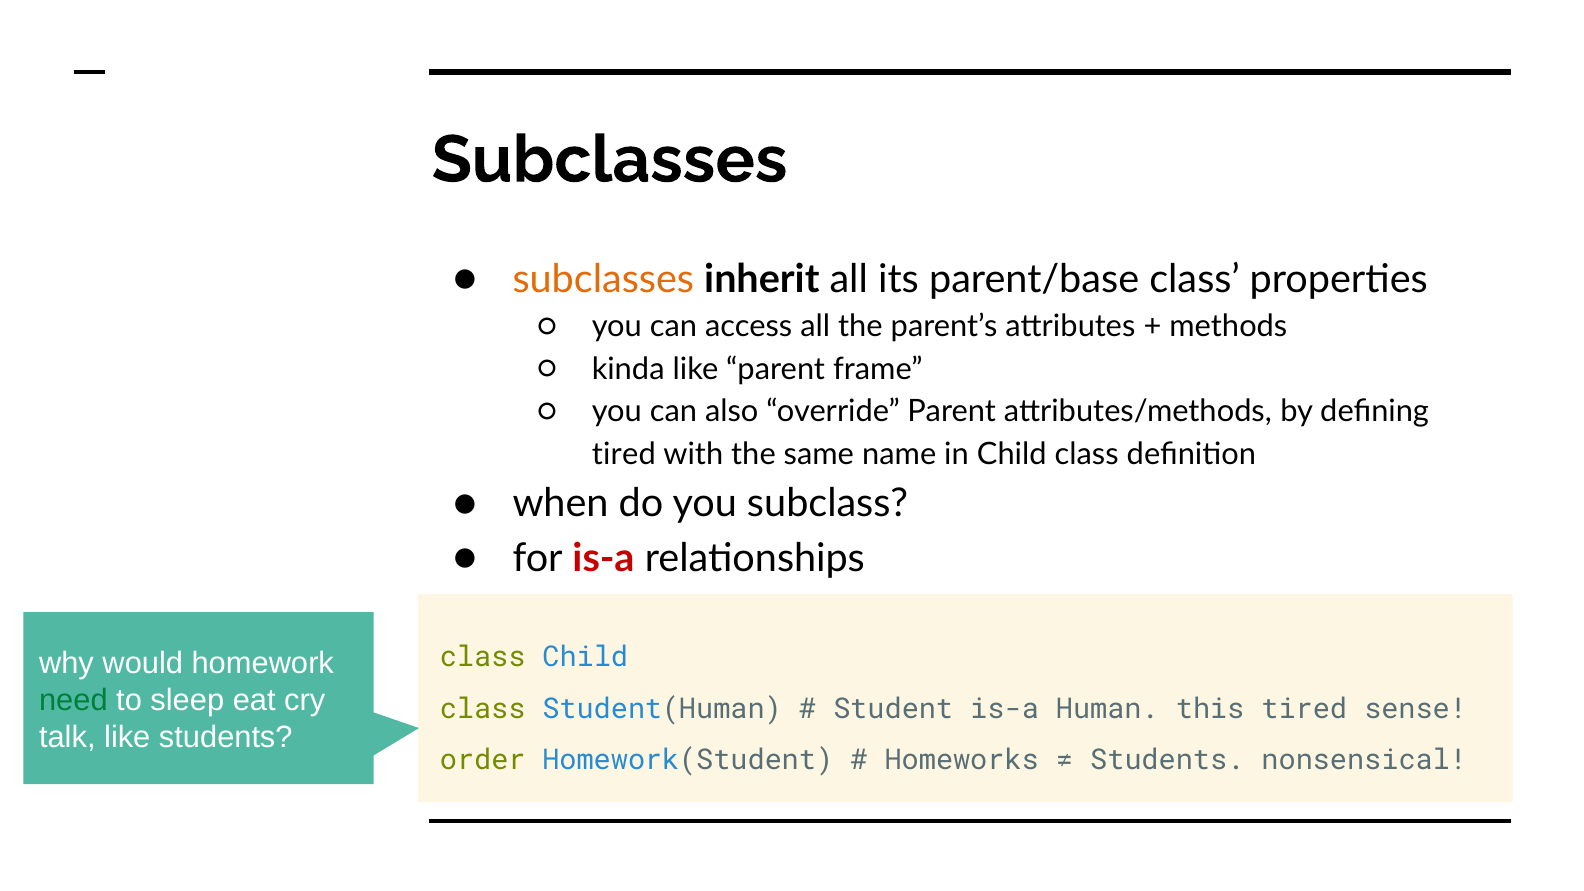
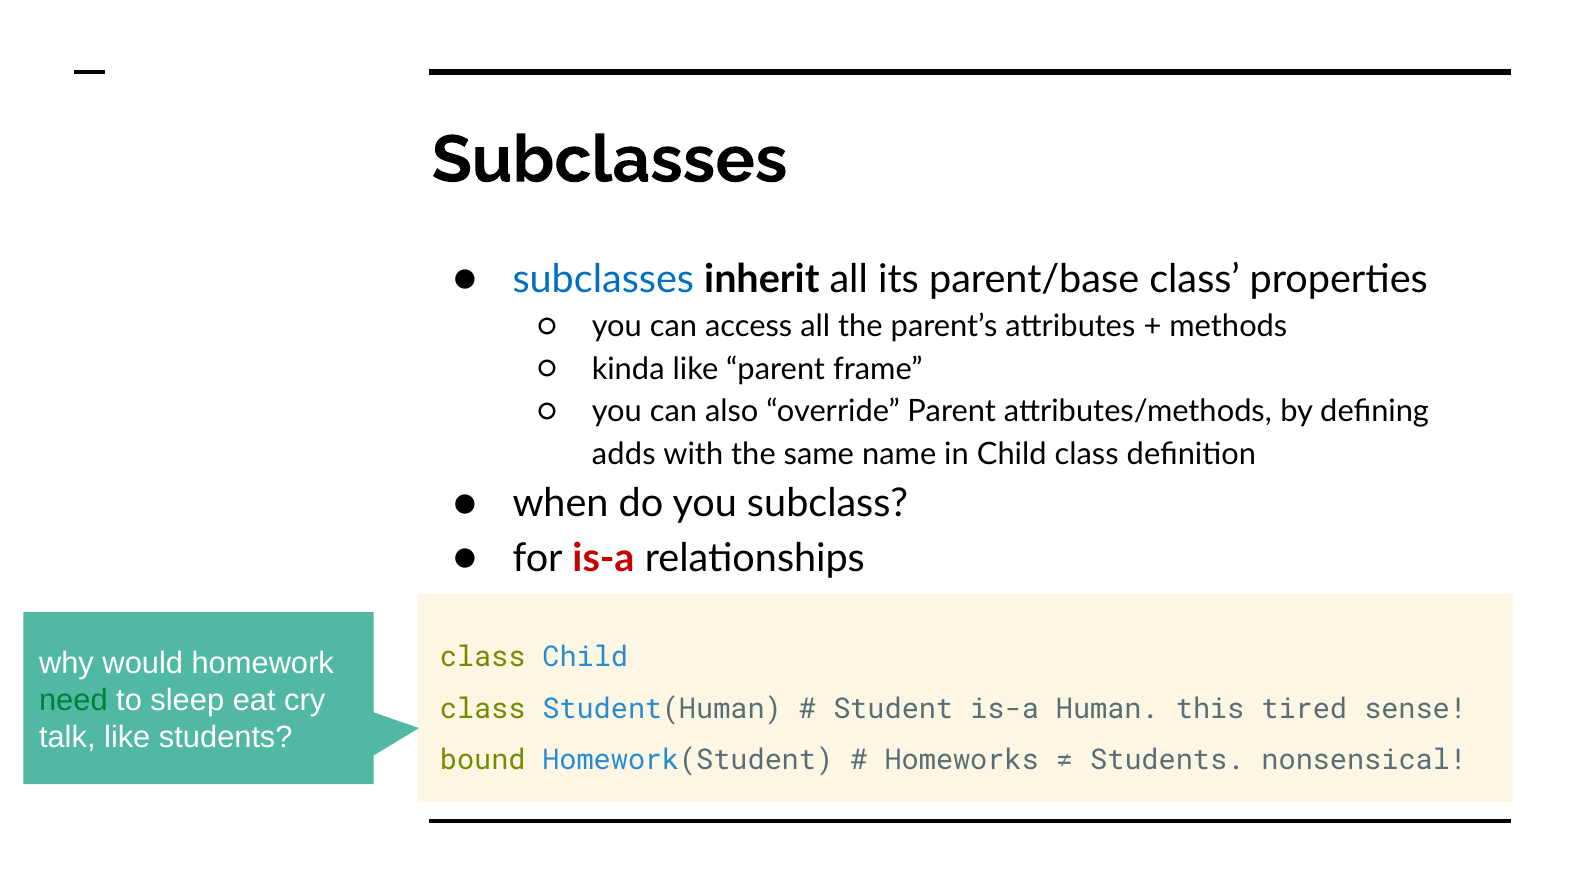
subclasses colour: orange -> blue (603, 279)
tired: tired -> adds (624, 454)
order: order -> bound (483, 760)
